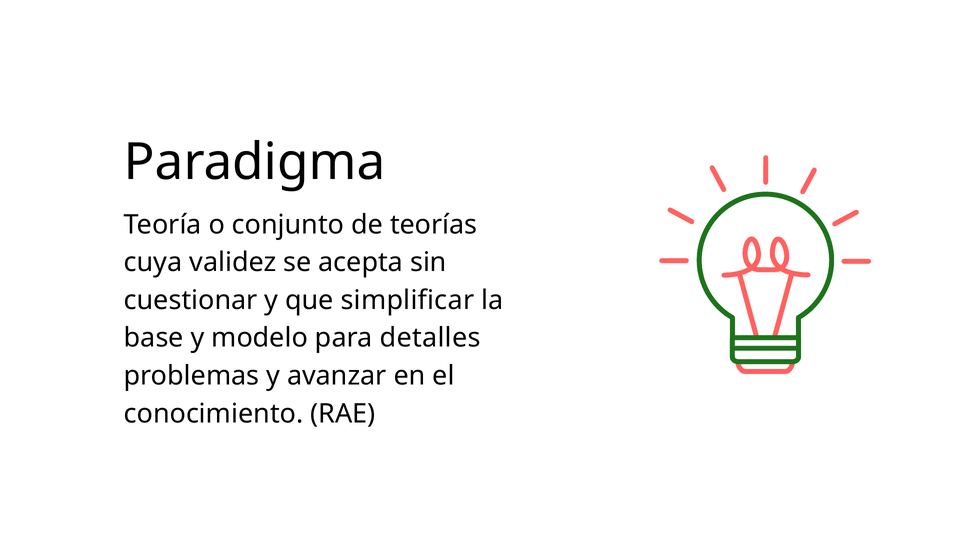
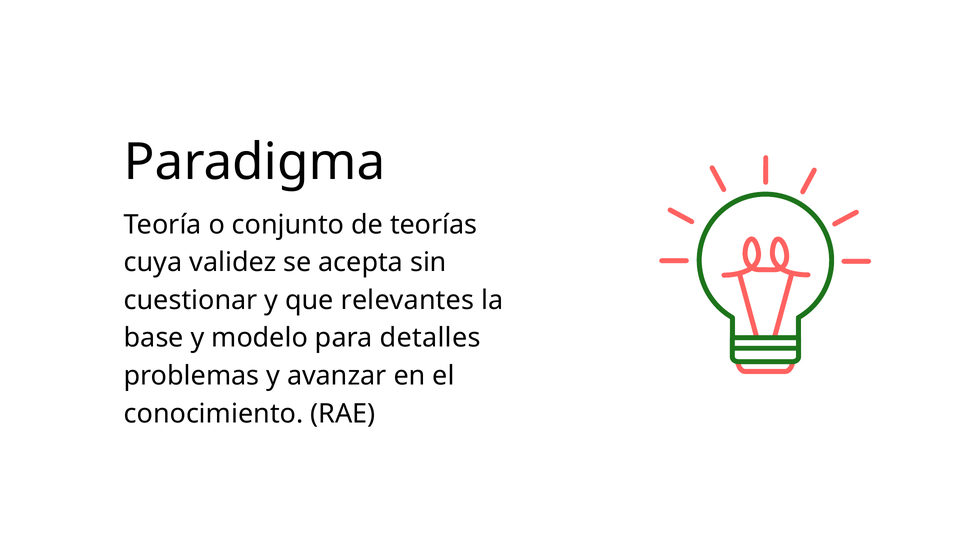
simplificar: simplificar -> relevantes (407, 300)
